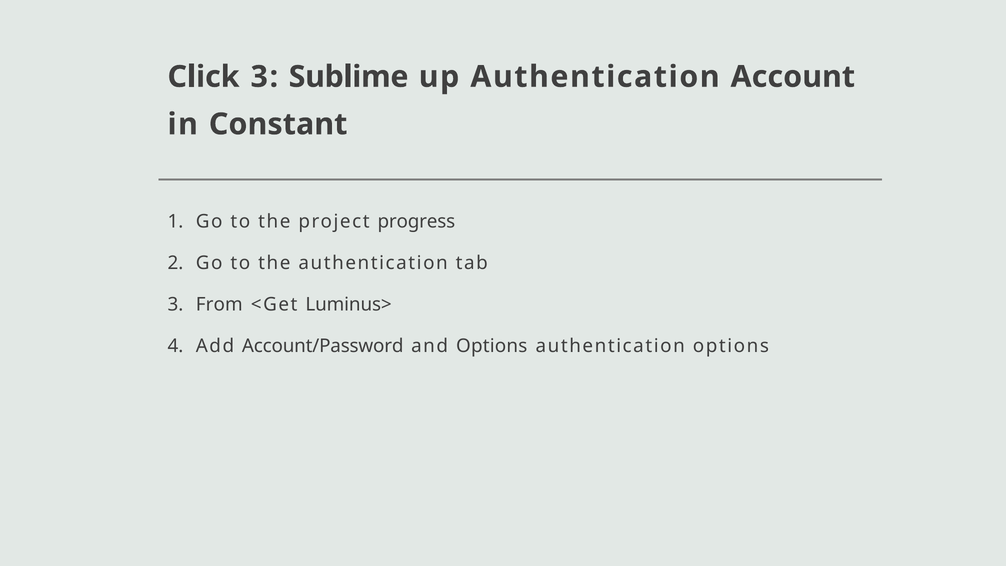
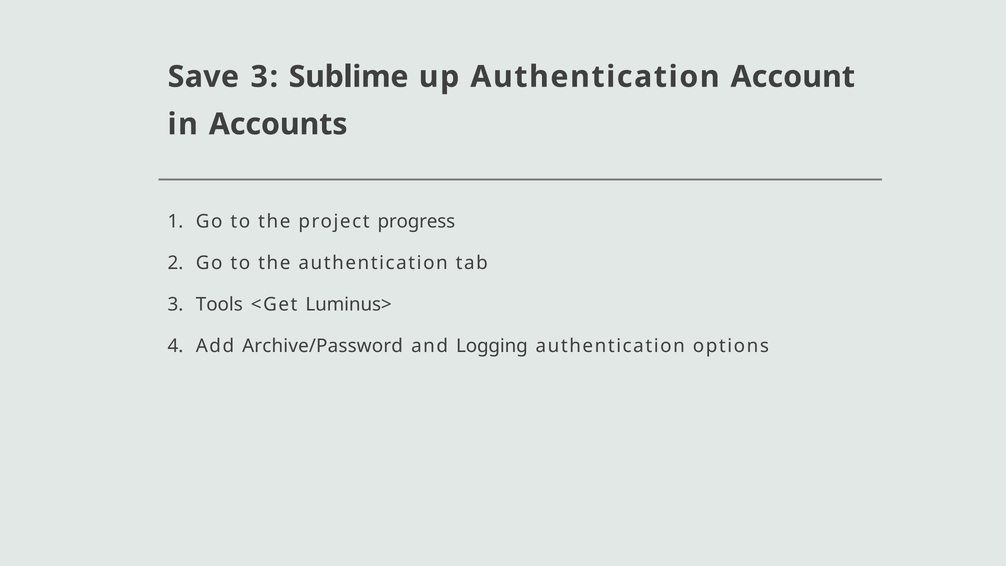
Click: Click -> Save (203, 77)
Constant: Constant -> Accounts (278, 124)
From: From -> Tools (219, 304)
Account/Password: Account/Password -> Archive/Password (323, 346)
and Options: Options -> Logging (492, 346)
